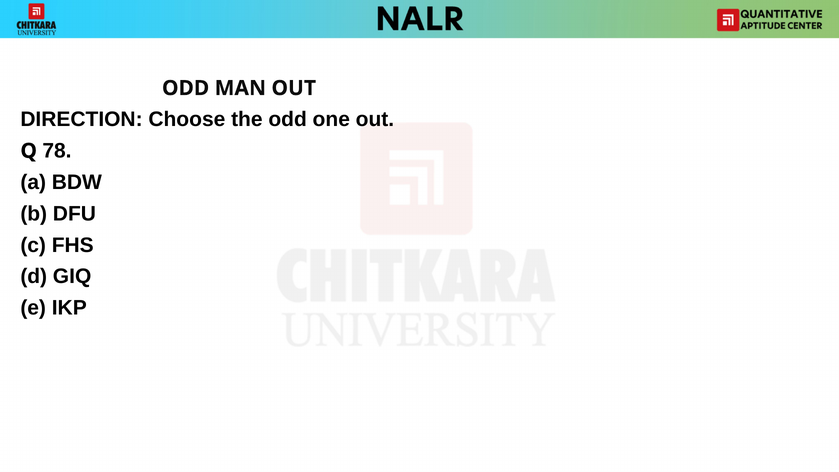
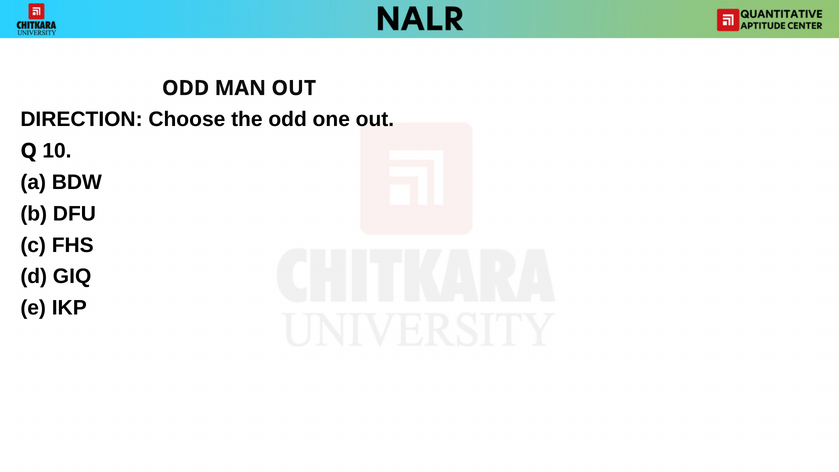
78: 78 -> 10 (57, 151)
